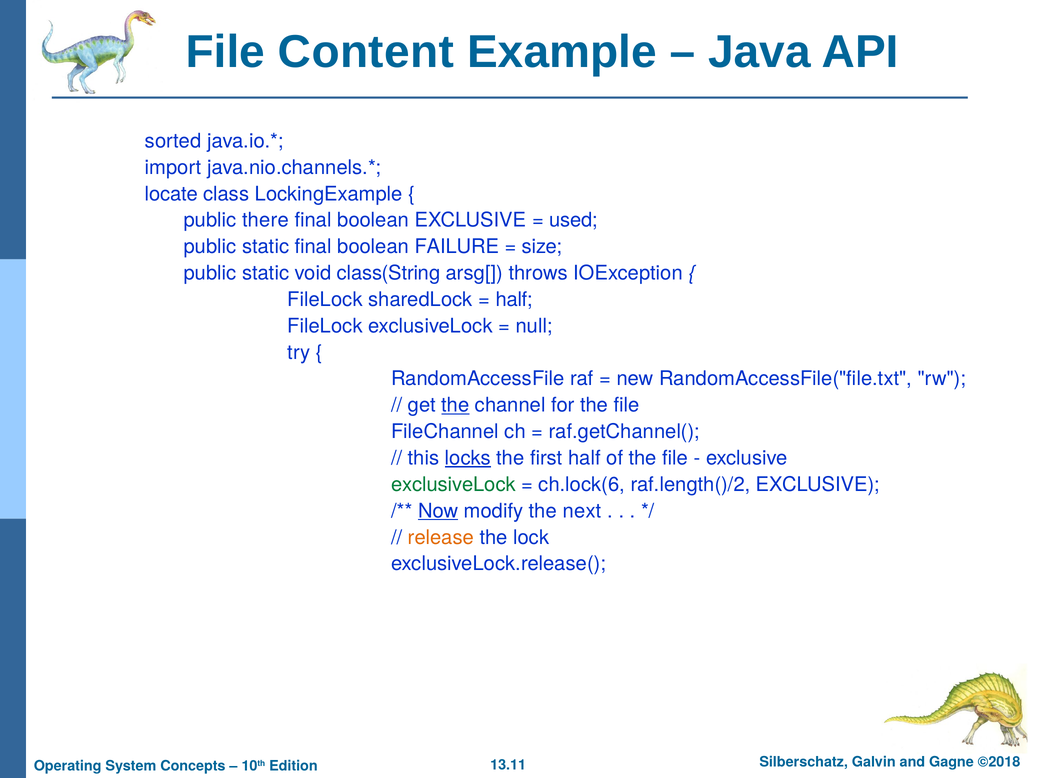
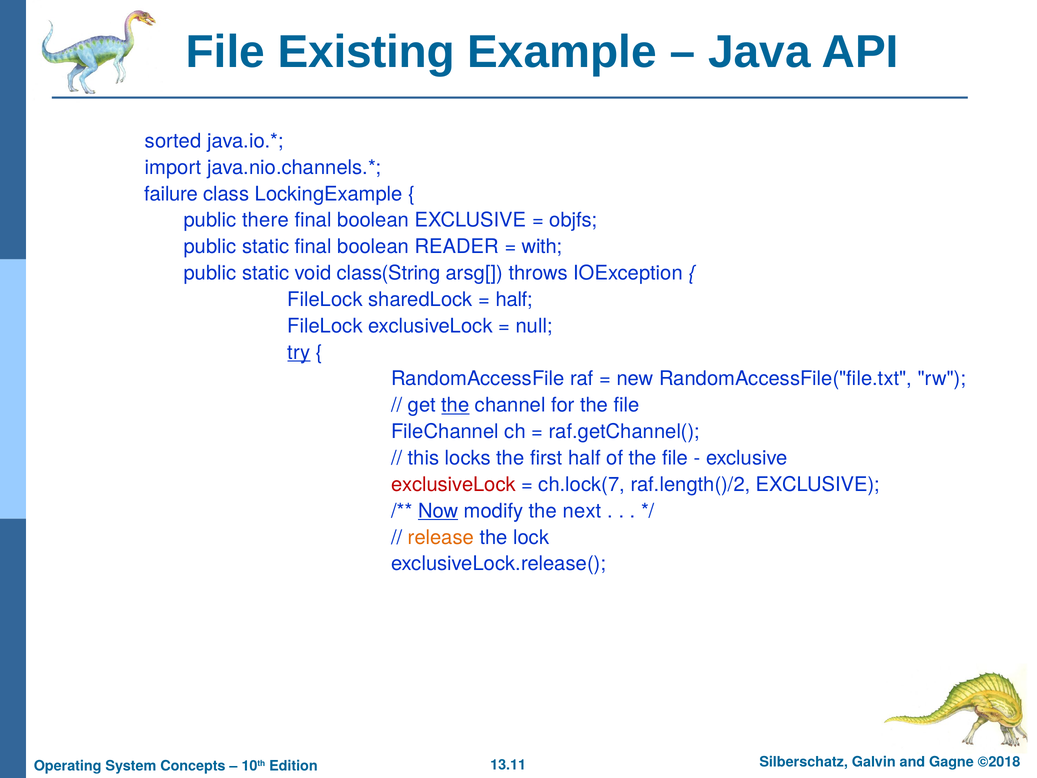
Content: Content -> Existing (366, 52)
locate: locate -> failure (171, 194)
used: used -> objfs (574, 220)
FAILURE: FAILURE -> READER (457, 247)
size: size -> with (542, 247)
try underline: none -> present (299, 352)
locks underline: present -> none (468, 458)
exclusiveLock colour: green -> red (453, 484)
ch.lock(6: ch.lock(6 -> ch.lock(7 (582, 484)
